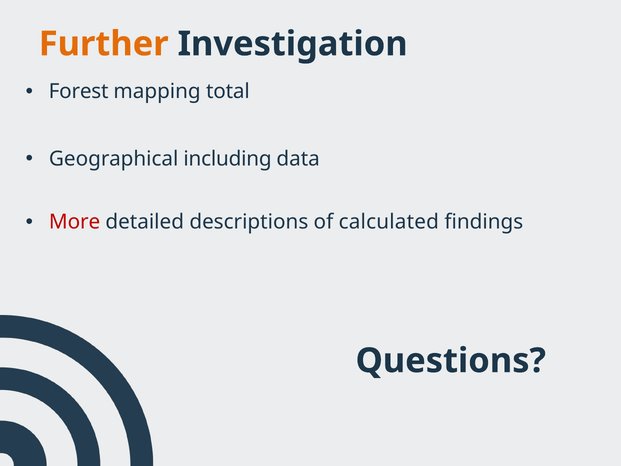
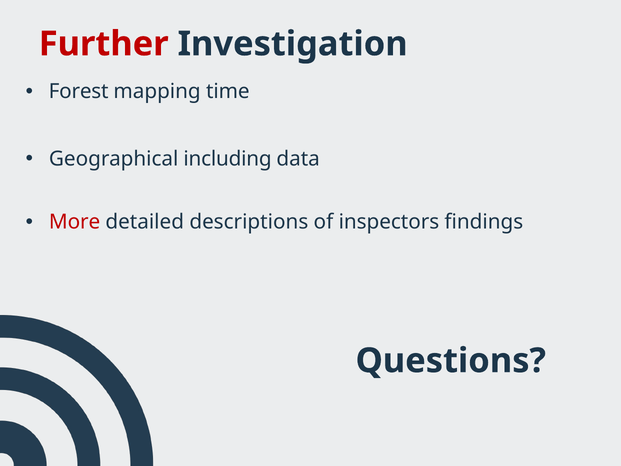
Further colour: orange -> red (104, 44)
total: total -> time (228, 92)
calculated: calculated -> inspectors (389, 222)
